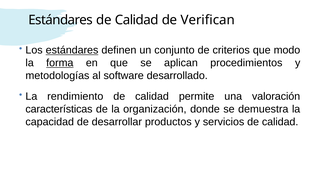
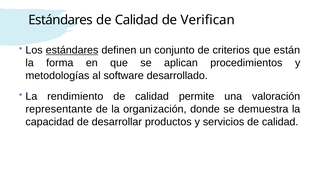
modo: modo -> están (287, 50)
forma underline: present -> none (60, 63)
características: características -> representante (59, 109)
